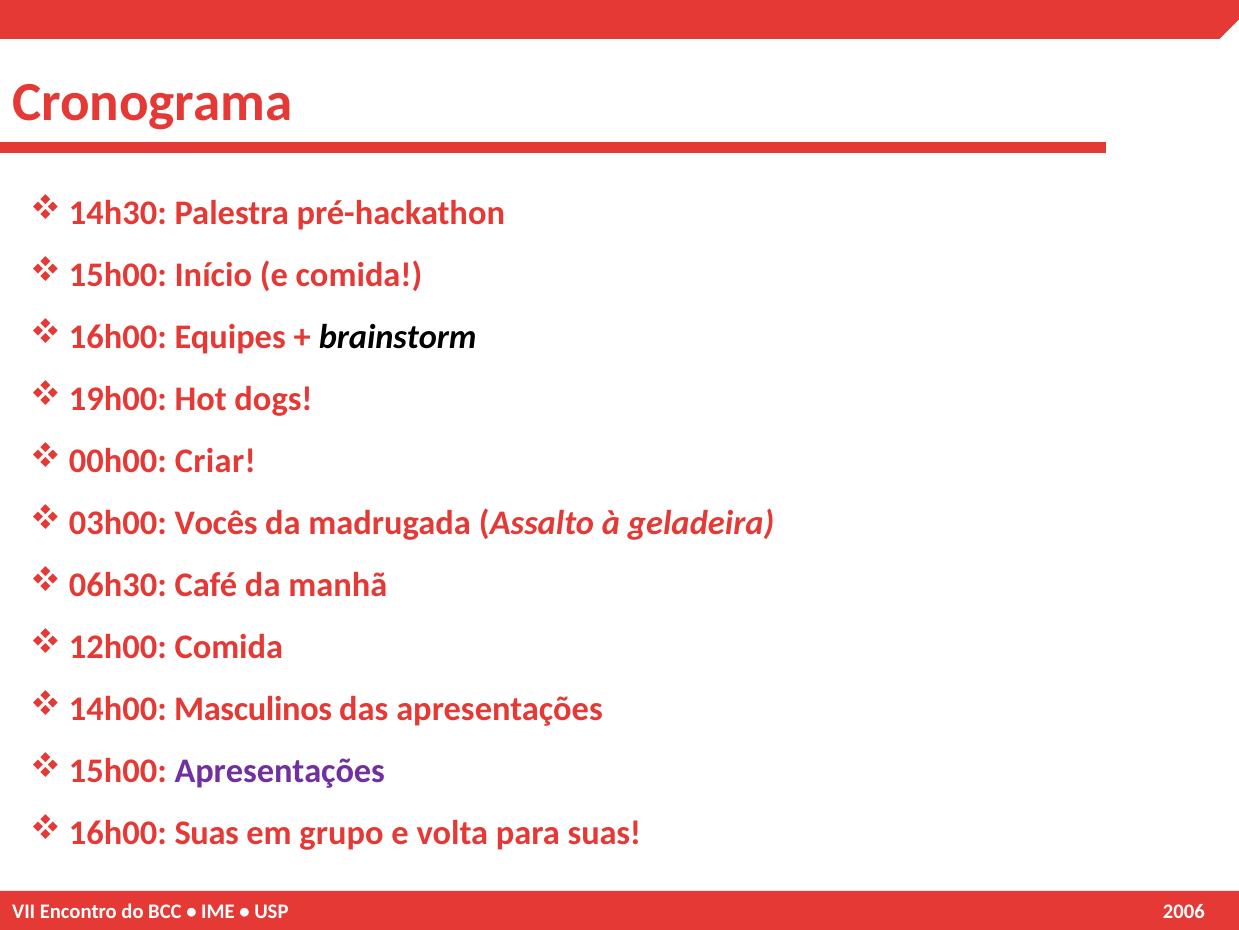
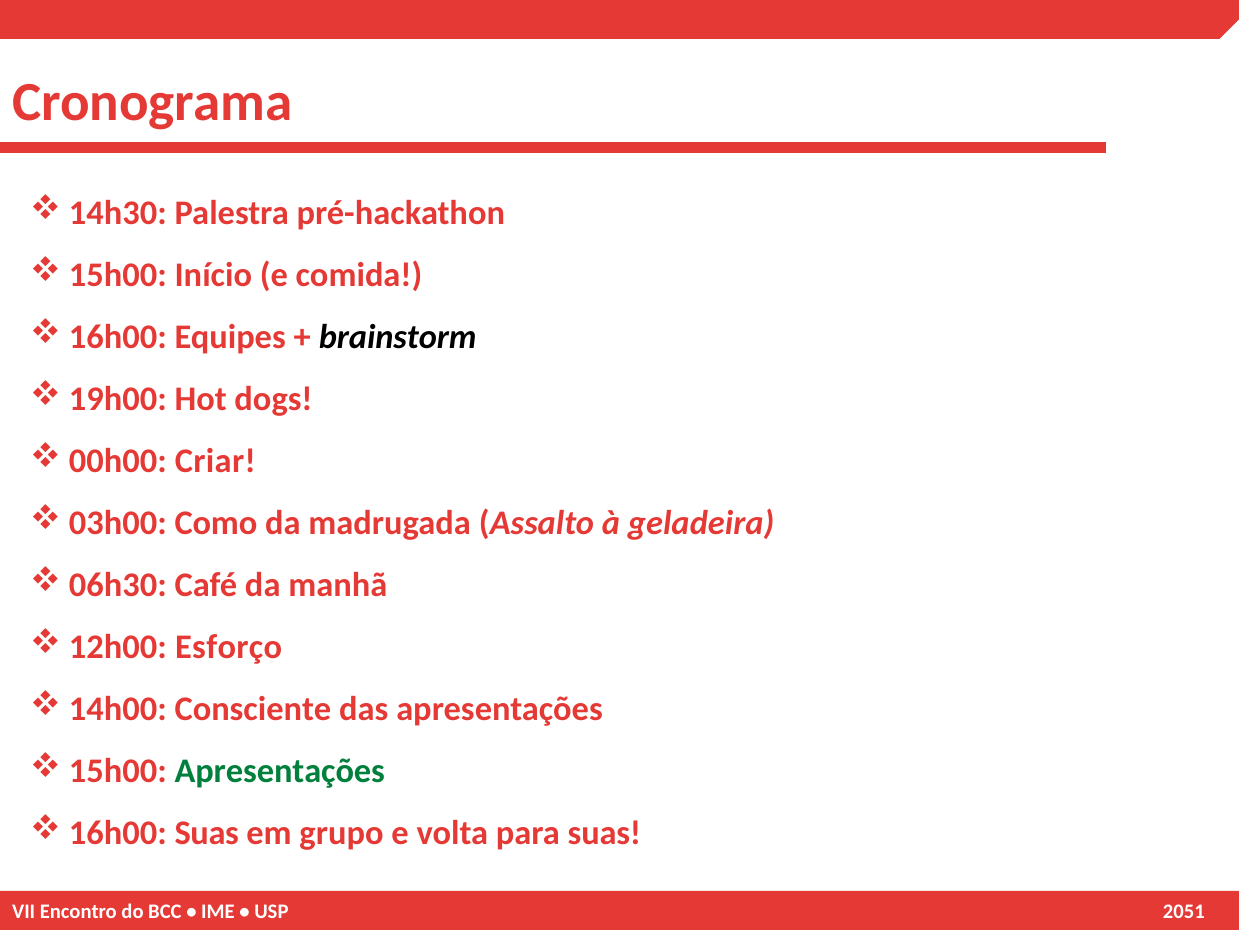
Vocês: Vocês -> Como (216, 523)
12h00 Comida: Comida -> Esforço (229, 647)
Masculinos: Masculinos -> Consciente (253, 709)
Apresentações colour: purple -> green (280, 771)
2006: 2006 -> 2051 (1184, 911)
